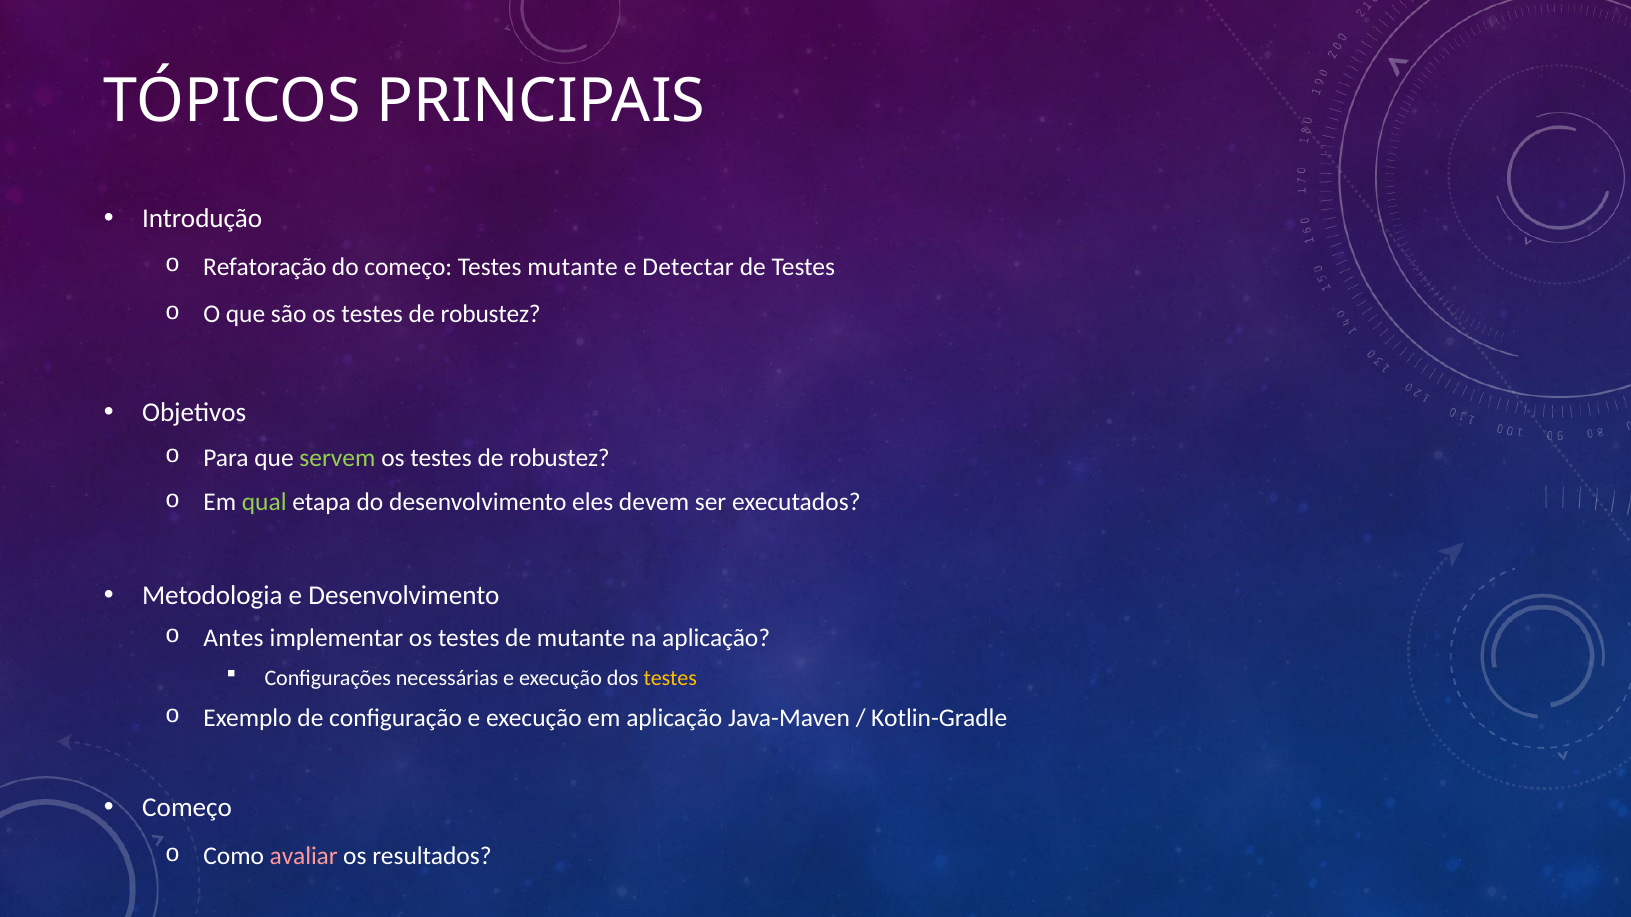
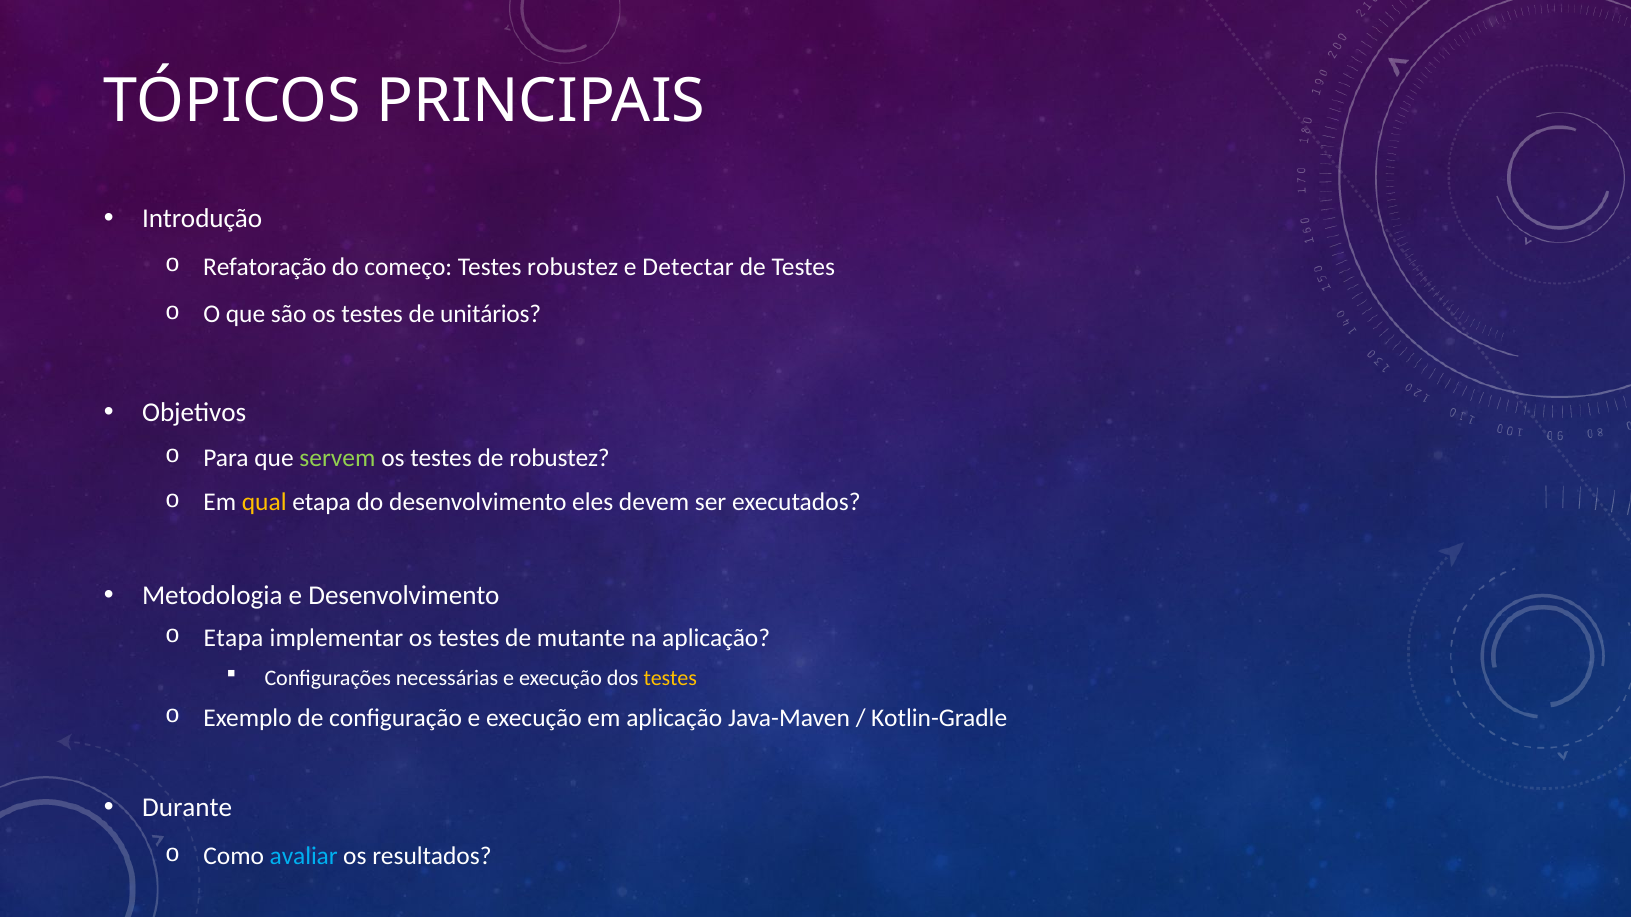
Testes mutante: mutante -> robustez (573, 267)
robustez: robustez -> unitários (491, 315)
qual colour: light green -> yellow (264, 502)
o Antes: Antes -> Etapa (234, 639)
Começo: Começo -> Durante (187, 808)
avaliar colour: pink -> light blue (304, 857)
